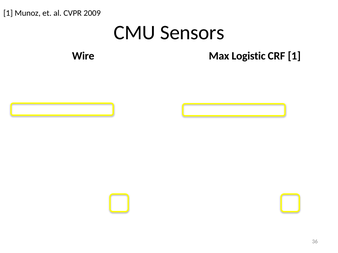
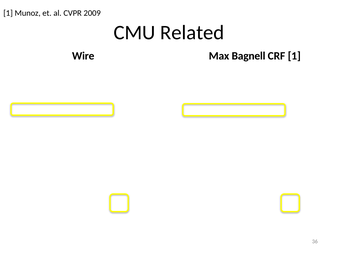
Sensors: Sensors -> Related (192, 33)
Logistic: Logistic -> Bagnell (249, 56)
